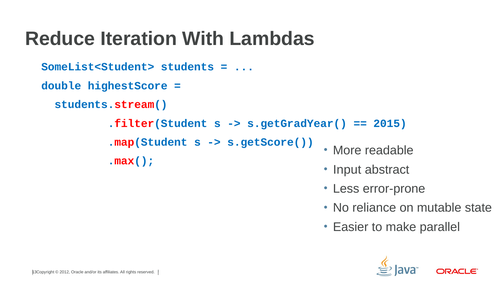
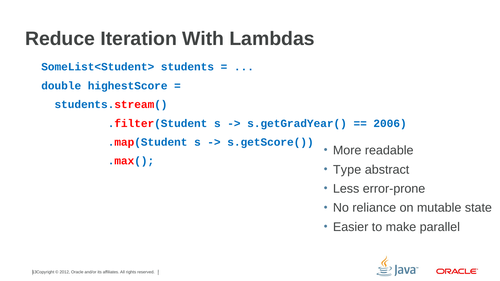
2015: 2015 -> 2006 (390, 124)
Input: Input -> Type (347, 170)
